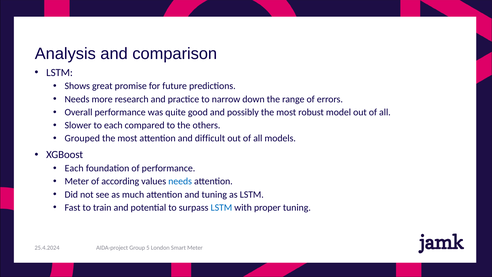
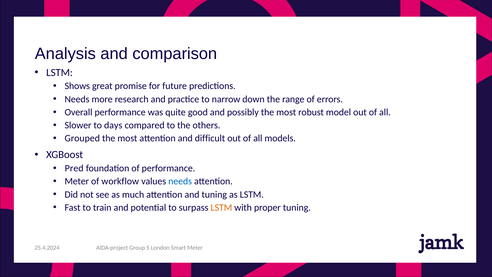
to each: each -> days (113, 125)
Each: Each -> Pred (74, 168)
according: according -> workflow (120, 181)
LSTM colour: blue -> orange (221, 207)
